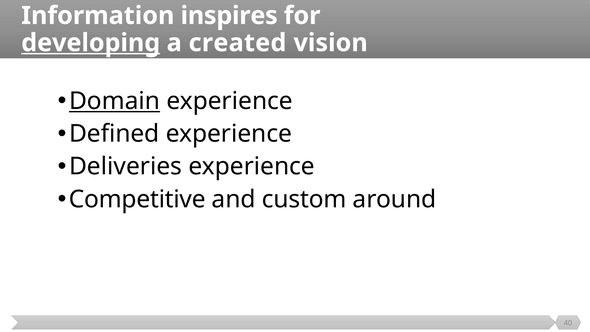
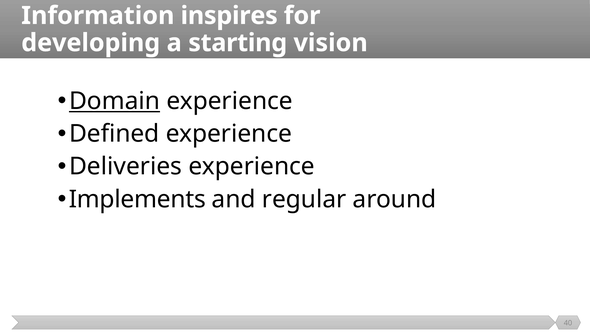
developing underline: present -> none (91, 43)
created: created -> starting (238, 43)
Competitive: Competitive -> Implements (137, 199)
custom: custom -> regular (304, 199)
